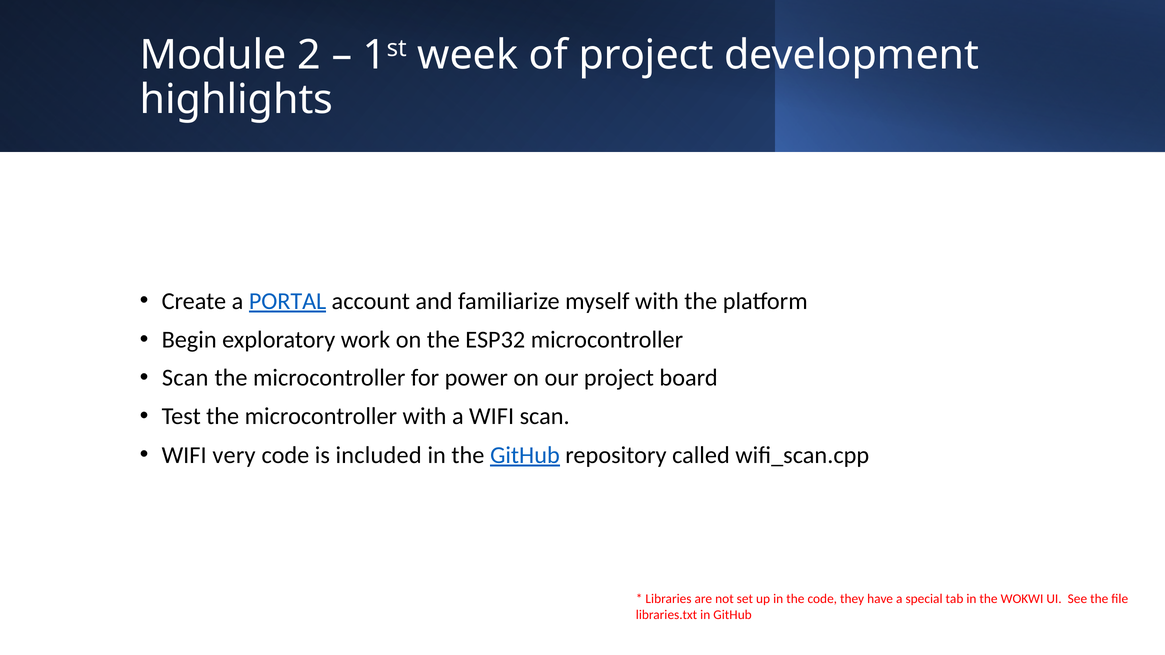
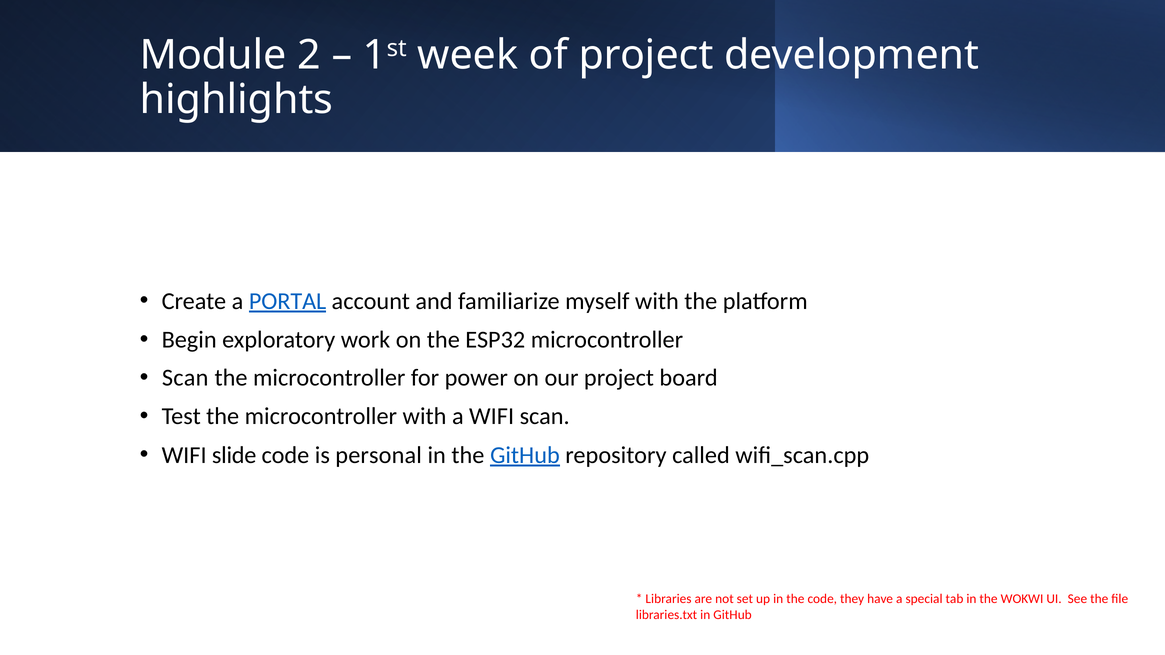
very: very -> slide (234, 455)
included: included -> personal (379, 455)
